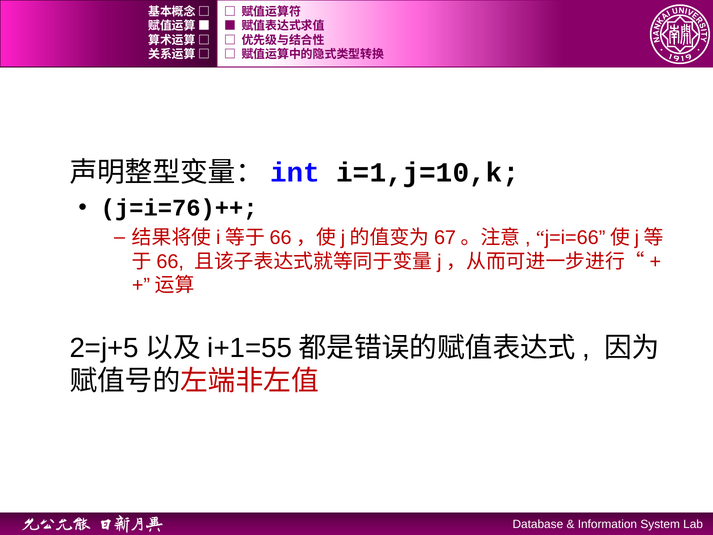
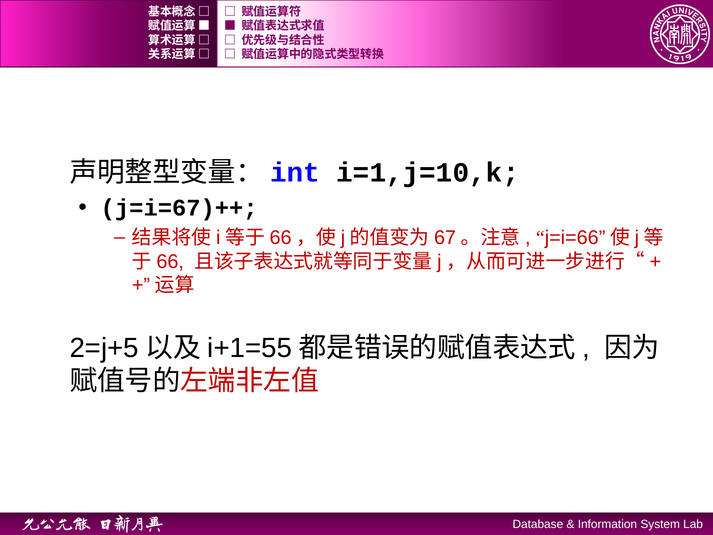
j=i=76)++: j=i=76)++ -> j=i=67)++ (179, 208)
